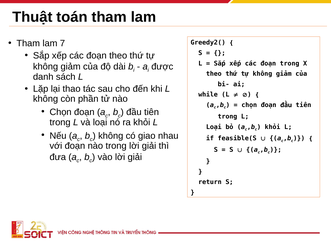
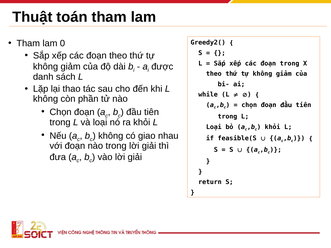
7: 7 -> 0 (62, 43)
